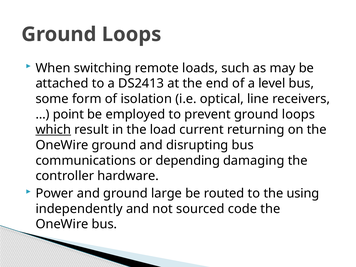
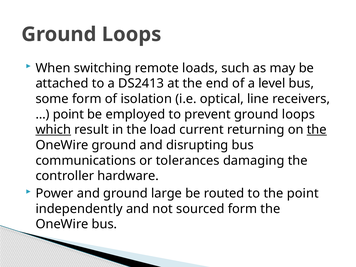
the underline: none -> present (317, 130)
depending: depending -> tolerances (188, 161)
the using: using -> point (303, 193)
sourced code: code -> form (243, 209)
